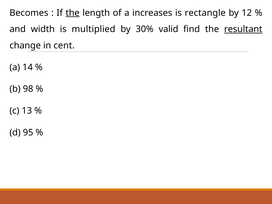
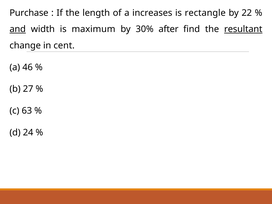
Becomes: Becomes -> Purchase (29, 13)
the underline: present -> none (73, 13)
12: 12 -> 22 (247, 13)
and underline: none -> present (18, 29)
multiplied: multiplied -> maximum (94, 29)
valid: valid -> after (169, 29)
14: 14 -> 46 (28, 67)
98: 98 -> 27 (28, 89)
13: 13 -> 63 (27, 111)
95: 95 -> 24 (28, 133)
